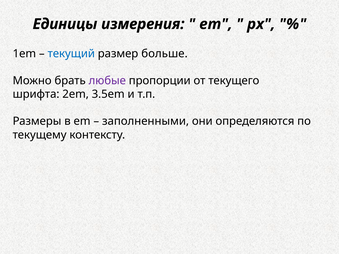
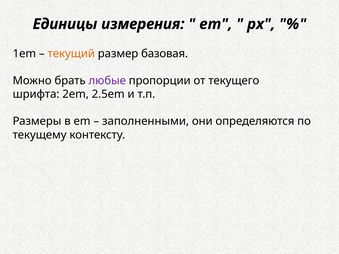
текущий colour: blue -> orange (71, 54)
больше: больше -> базовая (165, 54)
3.5em: 3.5em -> 2.5em (108, 94)
